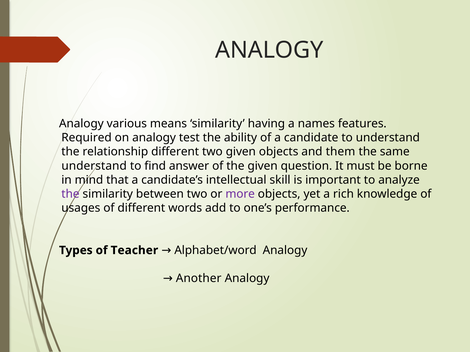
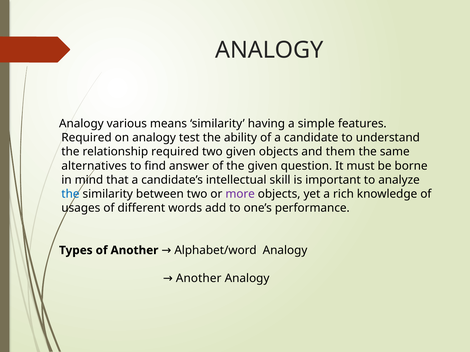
names: names -> simple (316, 124)
relationship different: different -> required (175, 152)
understand: understand -> alternatives (94, 166)
the colour: purple -> blue (70, 194)
of Teacher: Teacher -> Another (134, 251)
